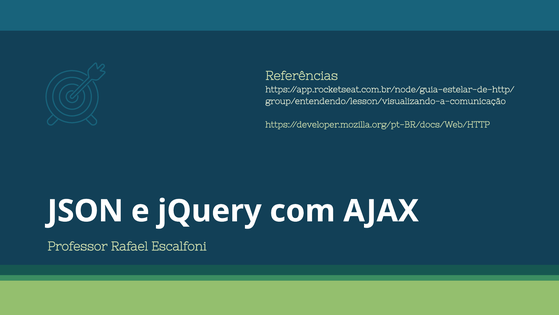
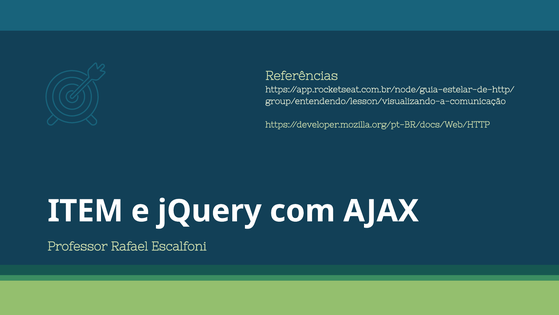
JSON: JSON -> ITEM (85, 211)
